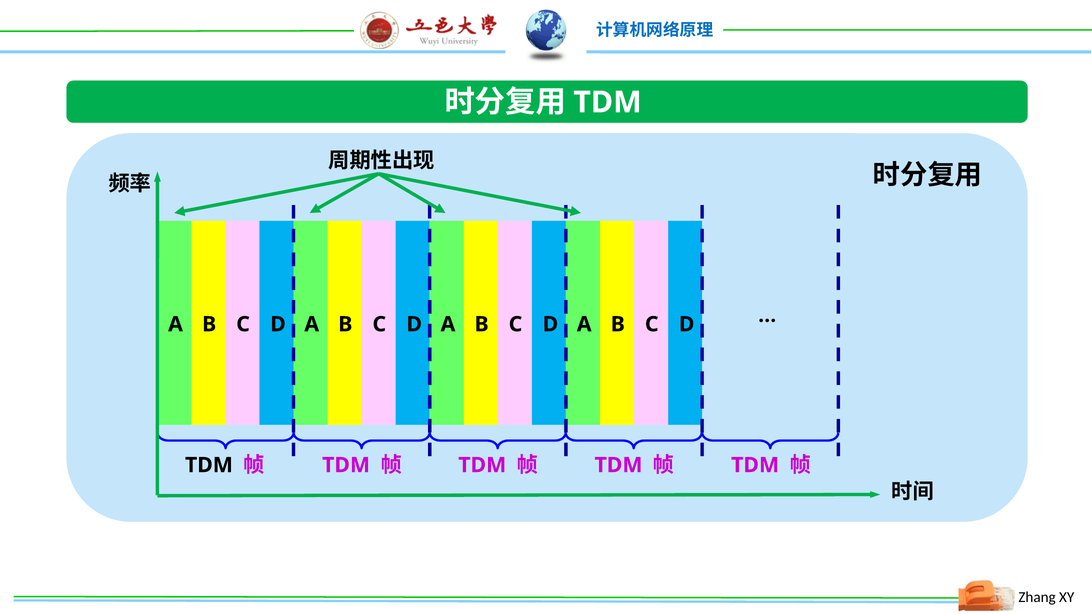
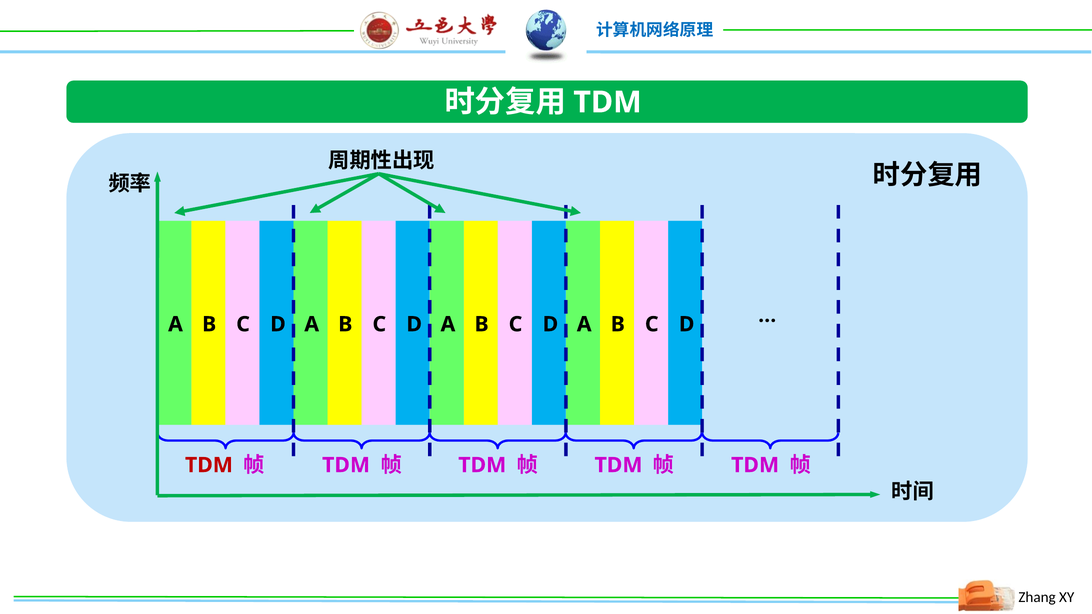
TDM colour: black -> red (209, 465)
